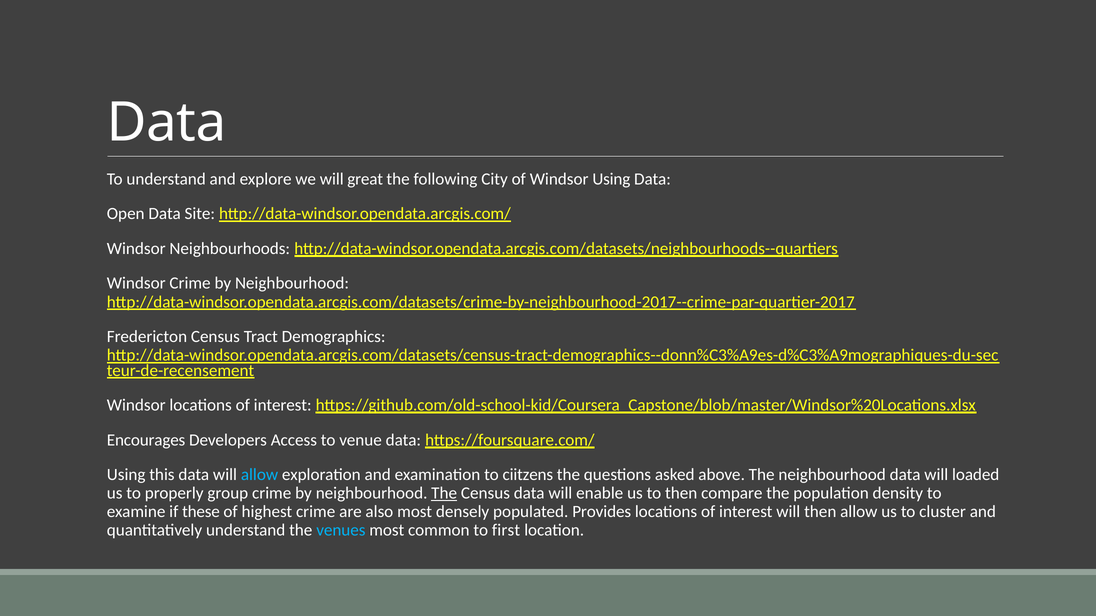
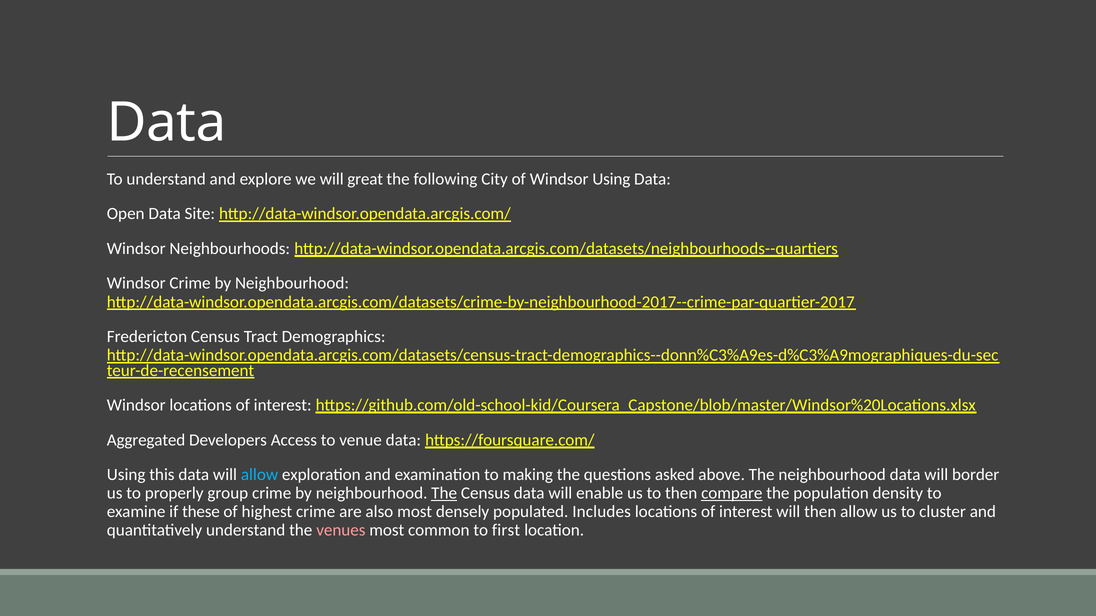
Encourages: Encourages -> Aggregated (146, 440)
ciitzens: ciitzens -> making (528, 475)
loaded: loaded -> border (976, 475)
compare underline: none -> present (732, 493)
Provides: Provides -> Includes (602, 512)
venues colour: light blue -> pink (341, 530)
